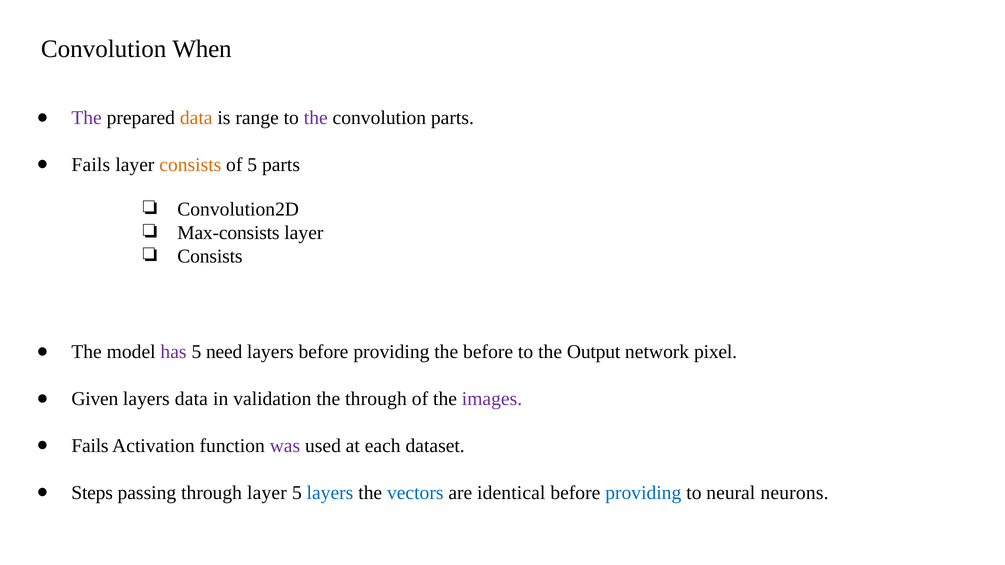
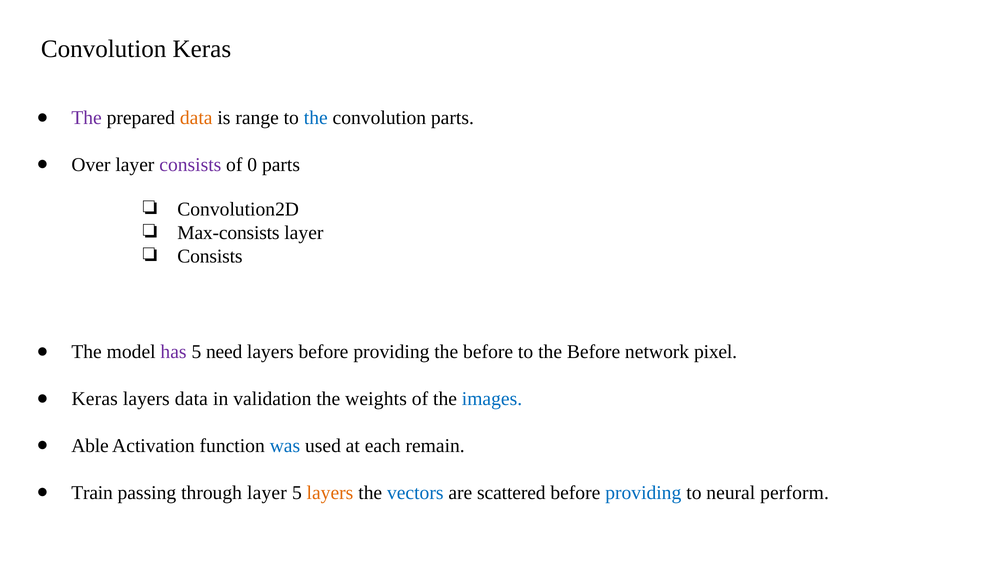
Convolution When: When -> Keras (202, 49)
the colour: purple -> blue (316, 118)
Fails: Fails -> Over (91, 165)
consists colour: orange -> purple (190, 165)
of 5: 5 -> 0 (252, 165)
to the Output: Output -> Before (594, 352)
Given: Given -> Keras (95, 399)
the through: through -> weights (376, 399)
images colour: purple -> blue (492, 399)
Fails: Fails -> Able (90, 446)
was colour: purple -> blue (285, 446)
dataset: dataset -> remain (435, 446)
Steps: Steps -> Train (92, 493)
layers colour: blue -> orange (330, 493)
identical: identical -> scattered (511, 493)
neurons: neurons -> perform (795, 493)
